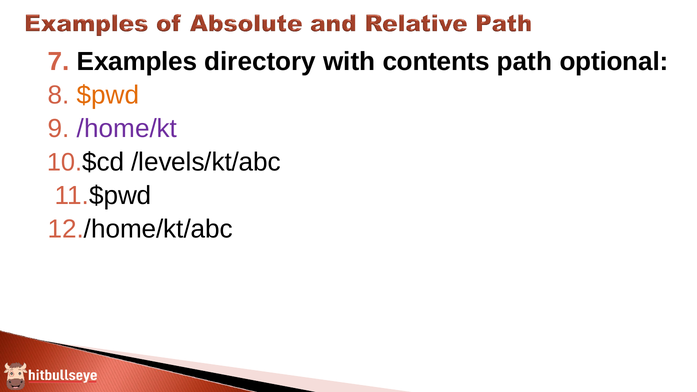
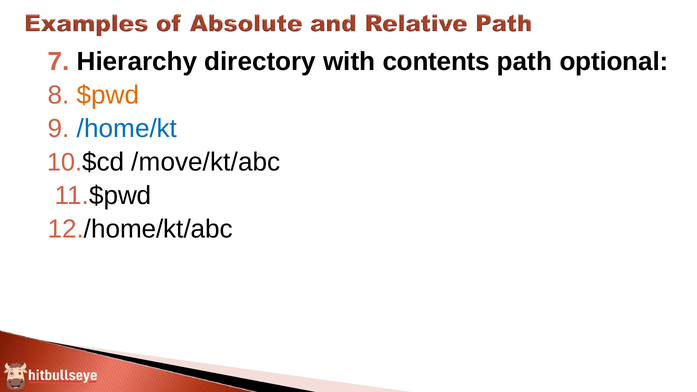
Examples: Examples -> Hierarchy (137, 62)
/home/kt colour: purple -> blue (127, 129)
/levels/kt/abc: /levels/kt/abc -> /move/kt/abc (206, 162)
